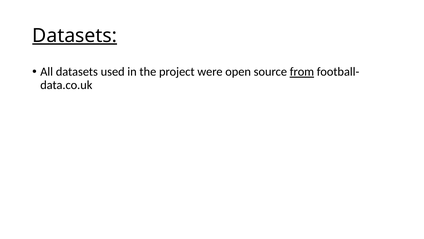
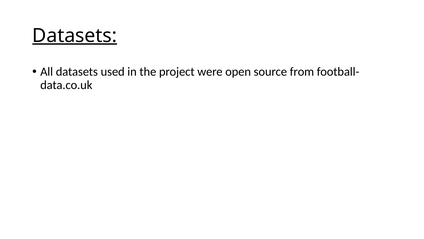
from underline: present -> none (302, 72)
